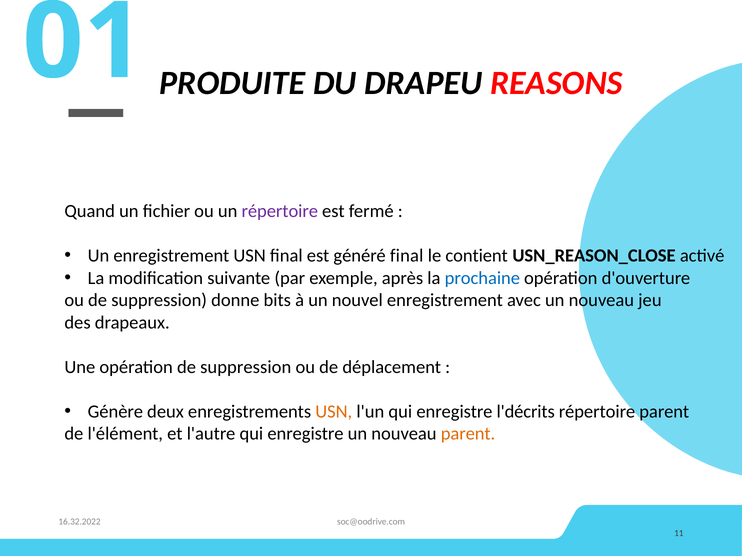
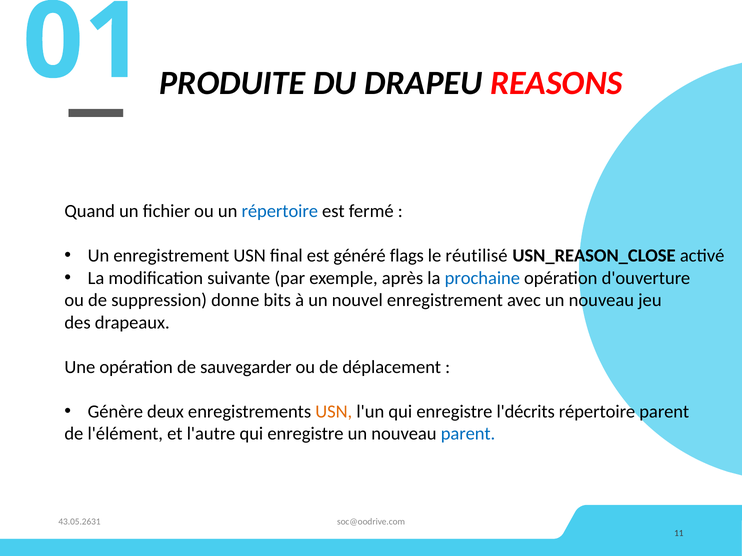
répertoire colour: purple -> blue (280, 212)
généré final: final -> flags (407, 256)
contient: contient -> réutilisé (477, 256)
opération de suppression: suppression -> sauvegarder (246, 367)
parent colour: orange -> blue (468, 434)
16.32.2022: 16.32.2022 -> 43.05.2631 (80, 522)
